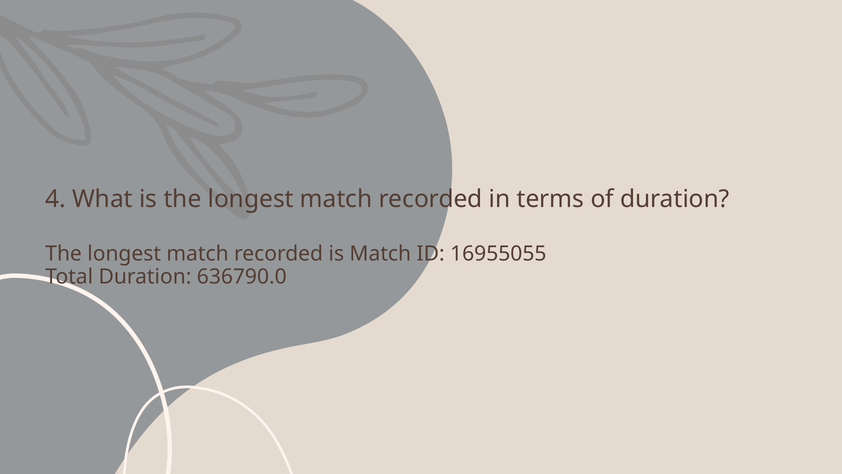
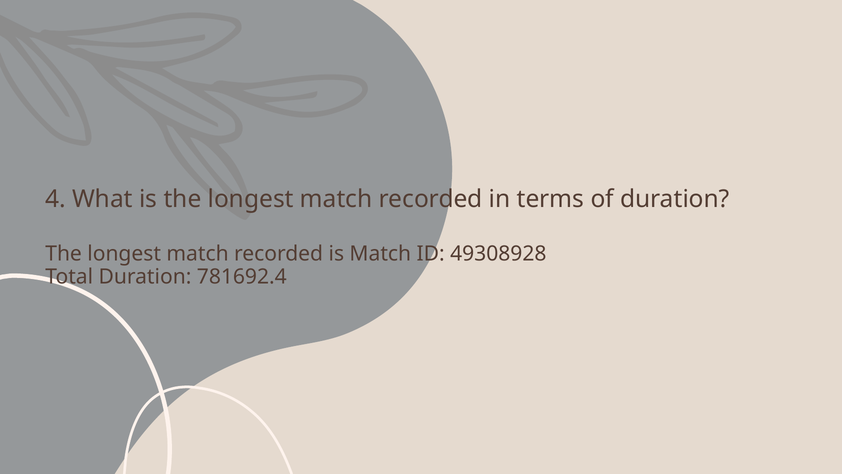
16955055: 16955055 -> 49308928 (498, 254)
636790.0: 636790.0 -> 781692.4 (242, 276)
